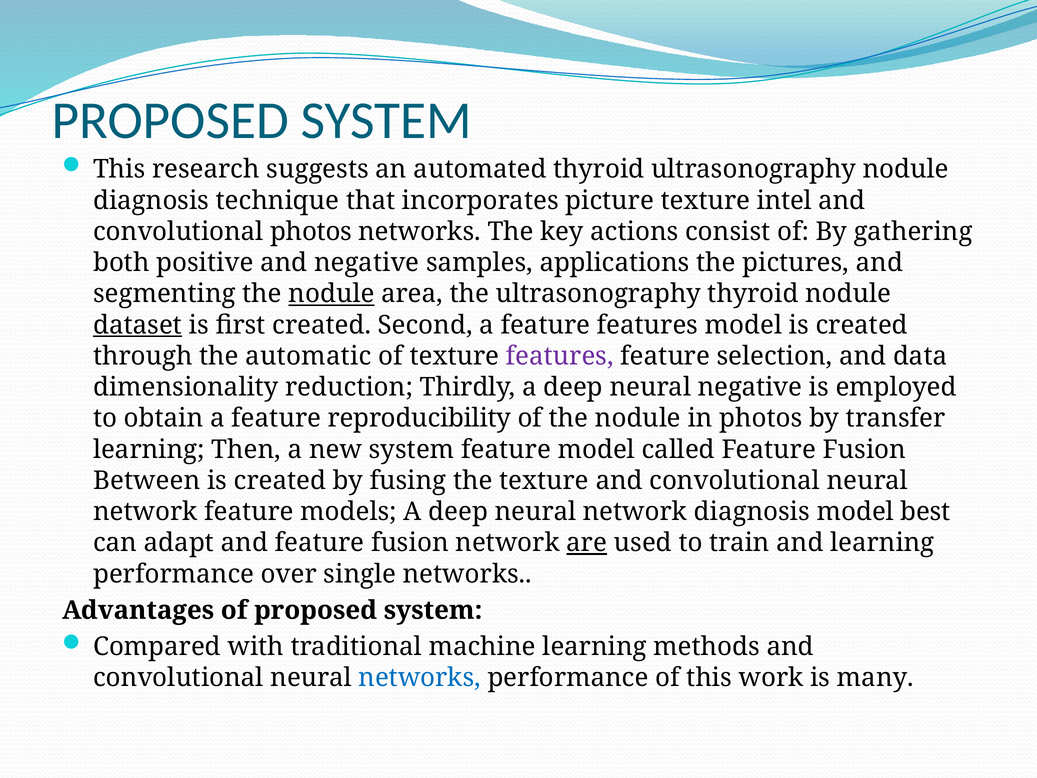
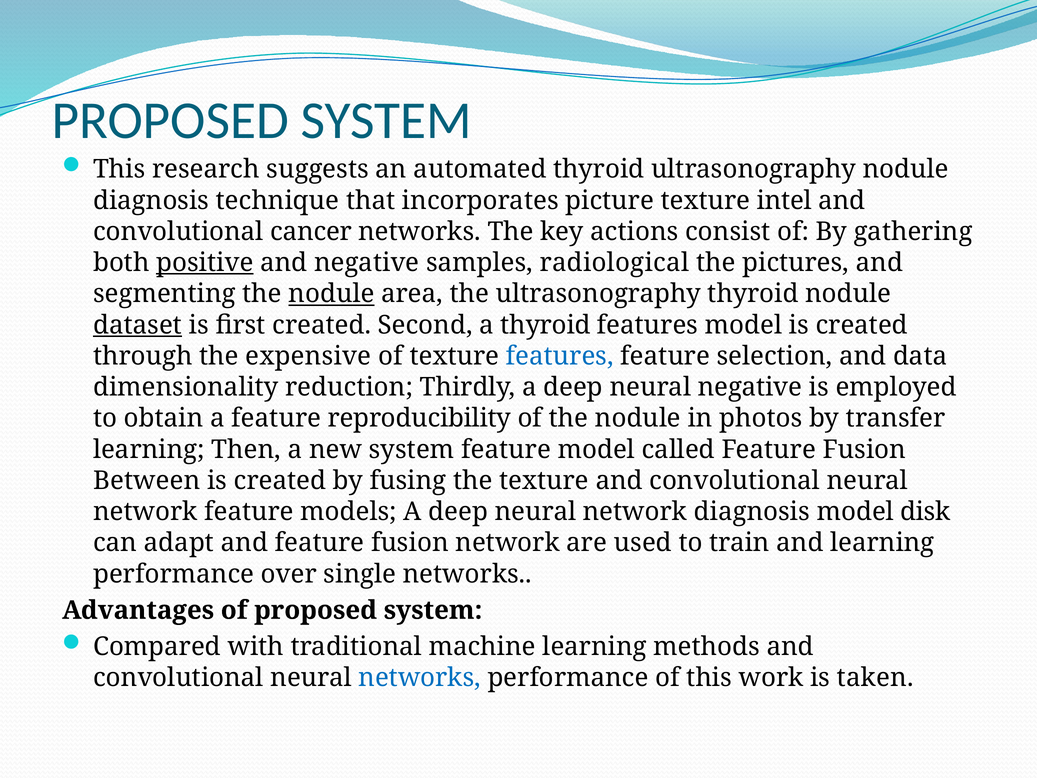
convolutional photos: photos -> cancer (311, 232)
positive underline: none -> present (205, 263)
applications: applications -> radiological (614, 263)
Second a feature: feature -> thyroid (545, 325)
automatic: automatic -> expensive (308, 356)
features colour: purple -> blue (560, 356)
best: best -> disk (925, 512)
are underline: present -> none (587, 543)
many: many -> taken (875, 677)
